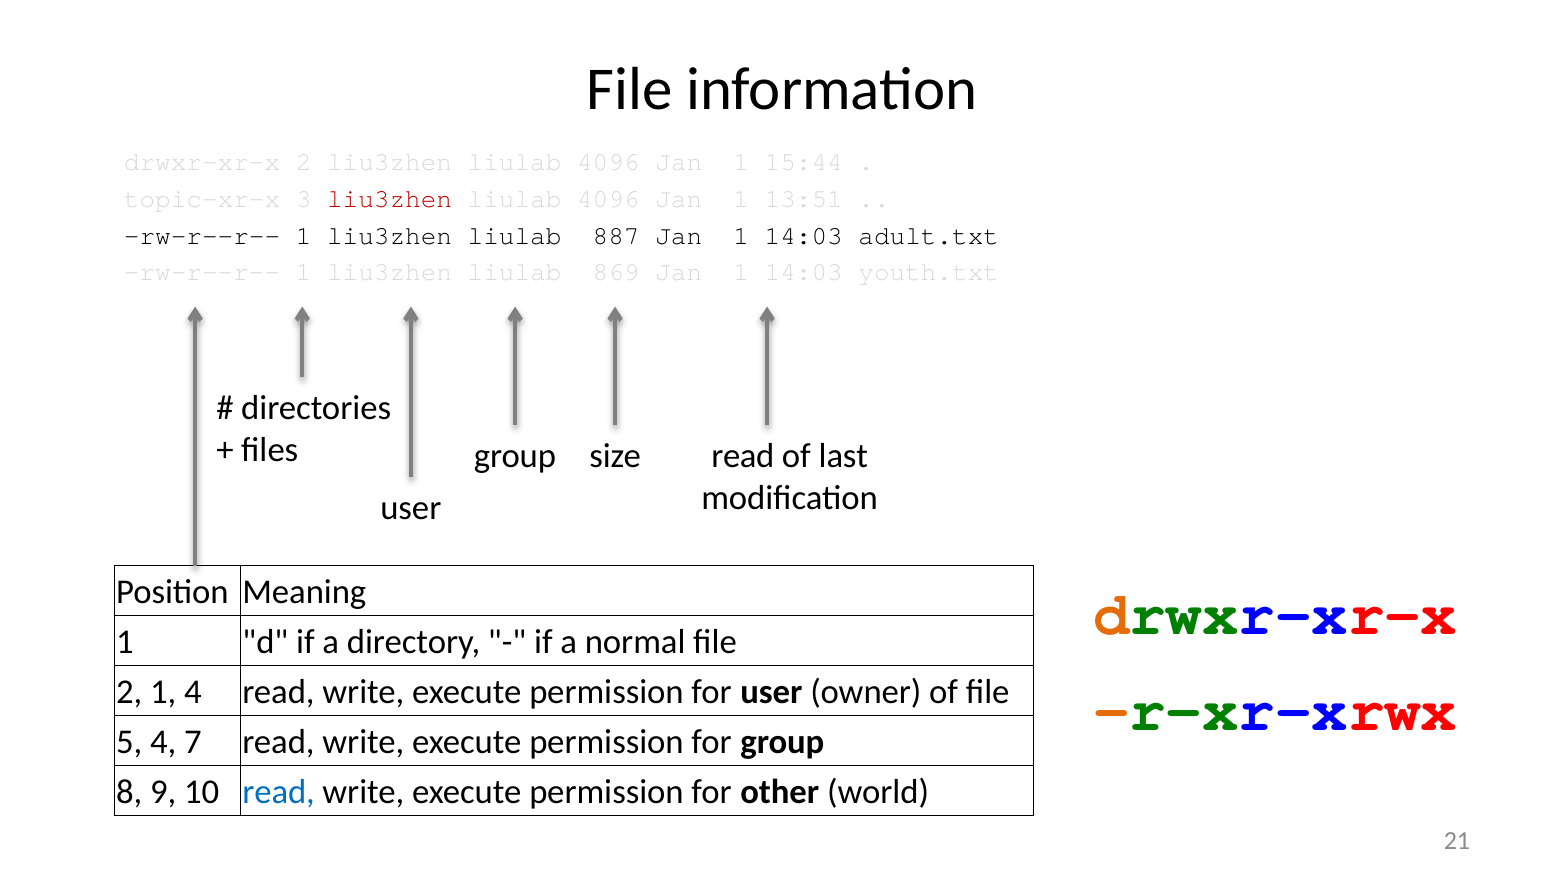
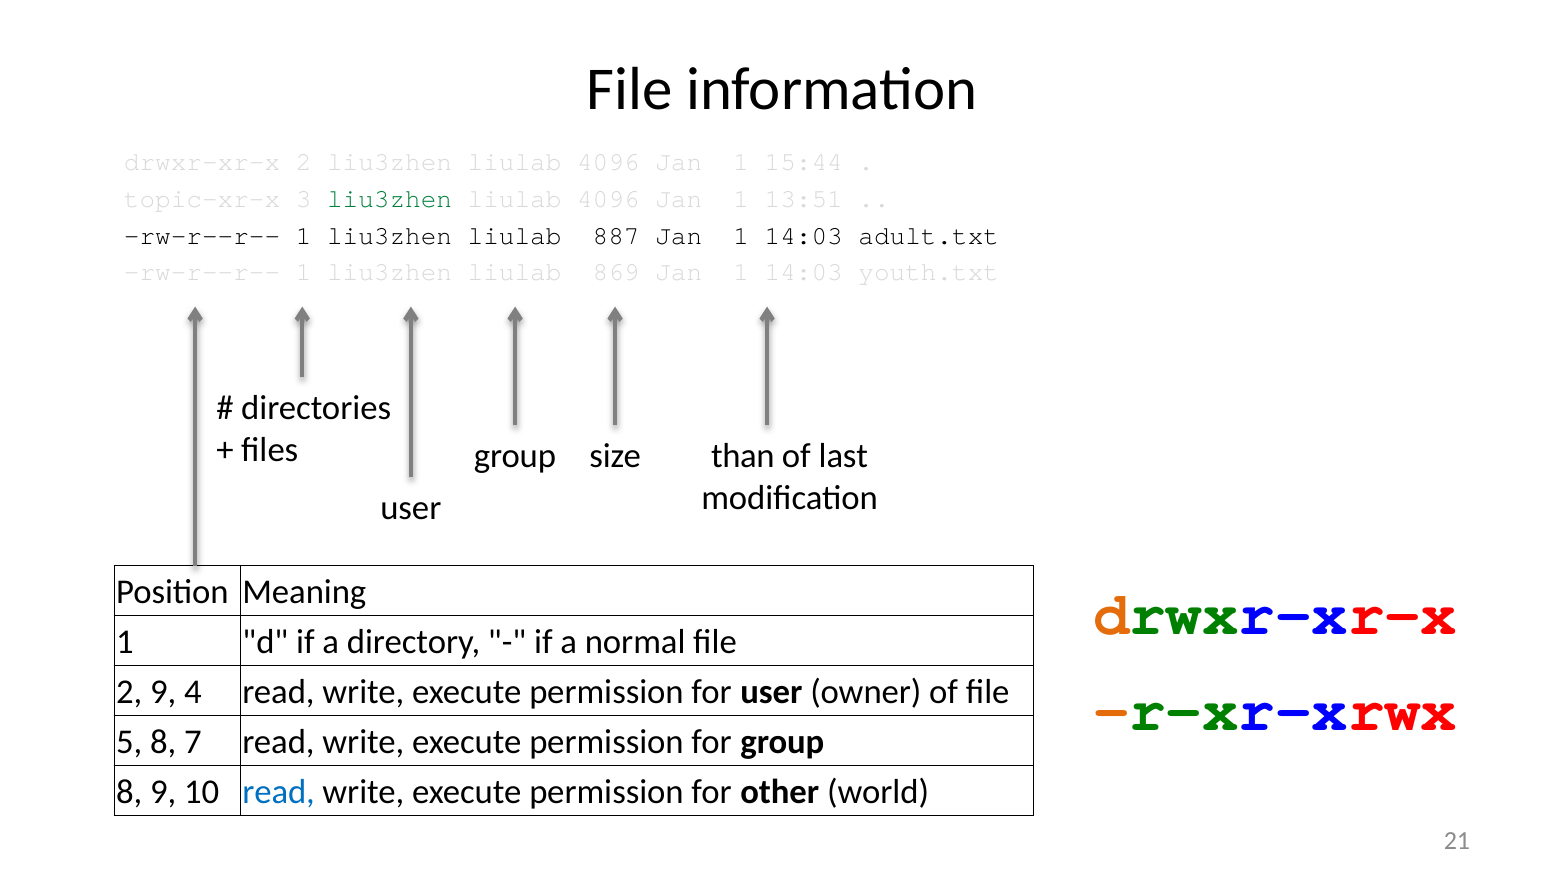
liu3zhen colour: red -> green (390, 199)
size read: read -> than (743, 456)
2 1: 1 -> 9 (163, 692)
5 4: 4 -> 8 (163, 742)
